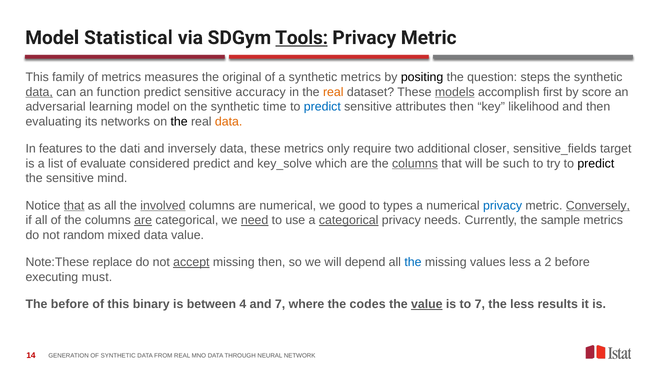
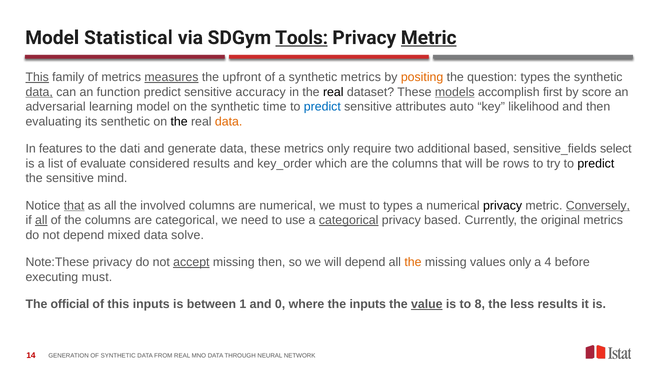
Metric underline: none -> present (429, 38)
This underline: none -> present (37, 77)
measures underline: none -> present (171, 77)
original: original -> upfront (242, 77)
positing colour: black -> orange (422, 77)
question steps: steps -> types (535, 77)
real colour: orange -> black (333, 92)
attributes then: then -> auto (462, 107)
networks: networks -> senthetic (125, 121)
inversely: inversely -> generate (192, 149)
additional closer: closer -> based (492, 149)
target: target -> select (616, 149)
considered predict: predict -> results (211, 163)
key_solve: key_solve -> key_order (285, 163)
columns underline: present -> none (415, 163)
such: such -> rows (516, 163)
involved underline: present -> none (163, 205)
we good: good -> must (352, 205)
privacy colour: blue -> black (503, 205)
all underline: none -> present (41, 220)
are underline: present -> none (143, 220)
need underline: present -> none (255, 220)
privacy needs: needs -> based (443, 220)
sample: sample -> original (560, 220)
not random: random -> depend (84, 235)
data value: value -> solve (188, 235)
Note:These replace: replace -> privacy (112, 262)
the colour: blue -> orange (413, 262)
values less: less -> only (520, 262)
2: 2 -> 4 (548, 262)
The before: before -> official (70, 304)
this binary: binary -> inputs (151, 304)
4: 4 -> 1 (243, 304)
and 7: 7 -> 0 (280, 304)
the codes: codes -> inputs (368, 304)
to 7: 7 -> 8 (480, 304)
